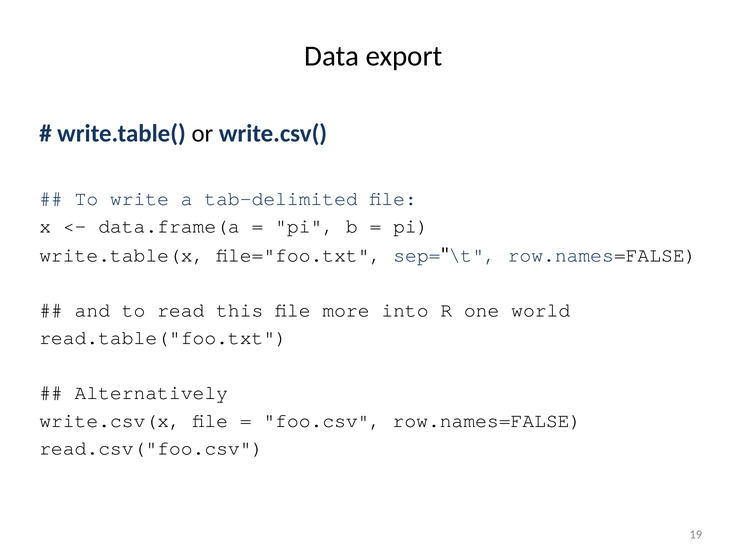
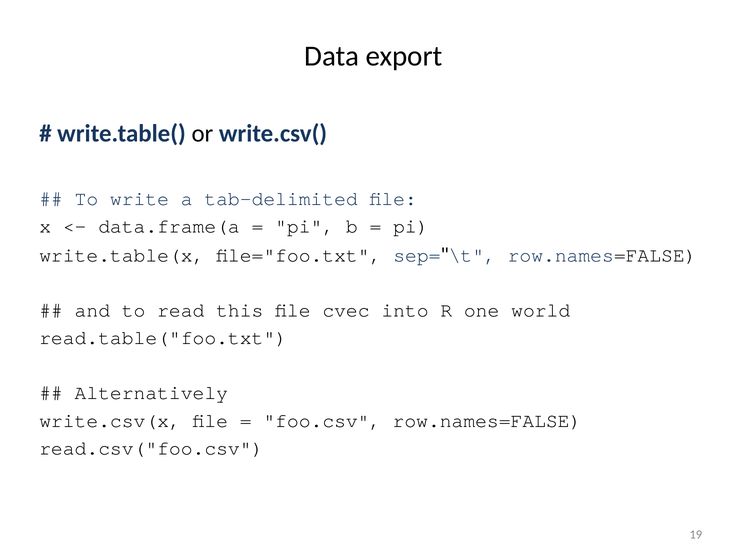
more: more -> cvec (346, 310)
